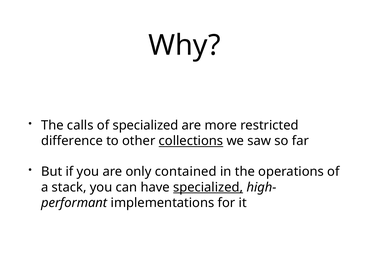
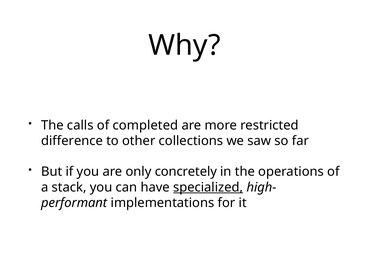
of specialized: specialized -> completed (145, 125)
collections underline: present -> none (191, 141)
contained: contained -> concretely (186, 172)
